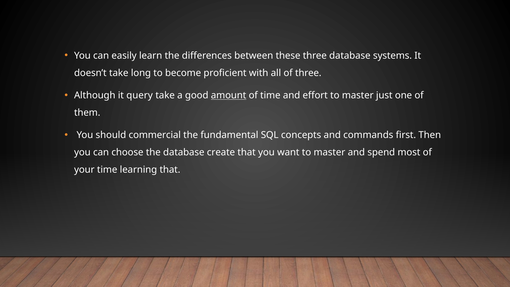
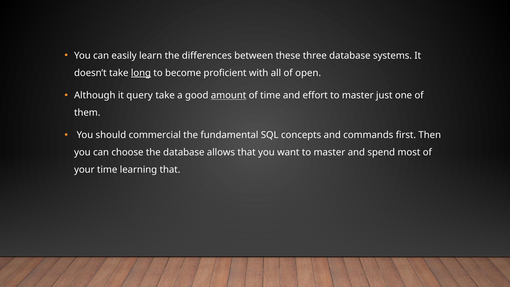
long underline: none -> present (141, 73)
of three: three -> open (308, 73)
create: create -> allows (221, 152)
